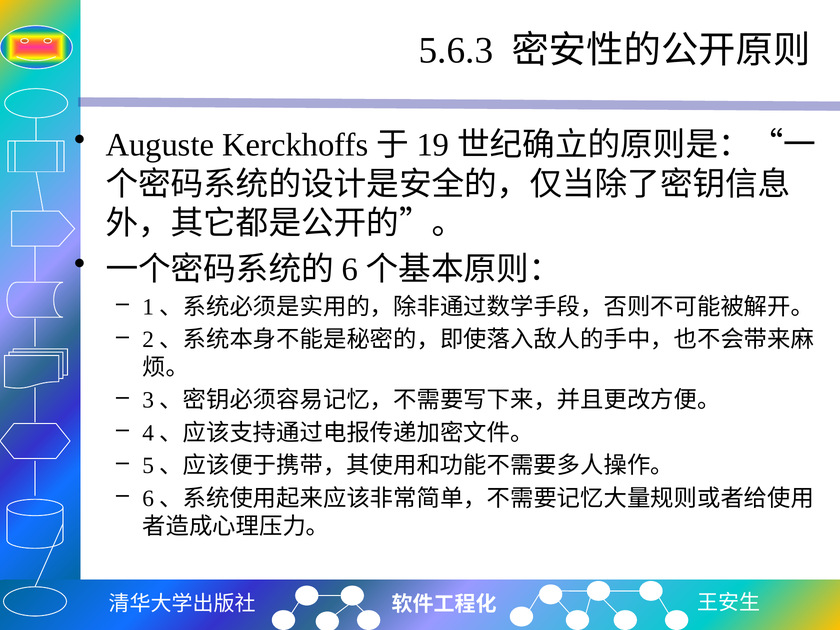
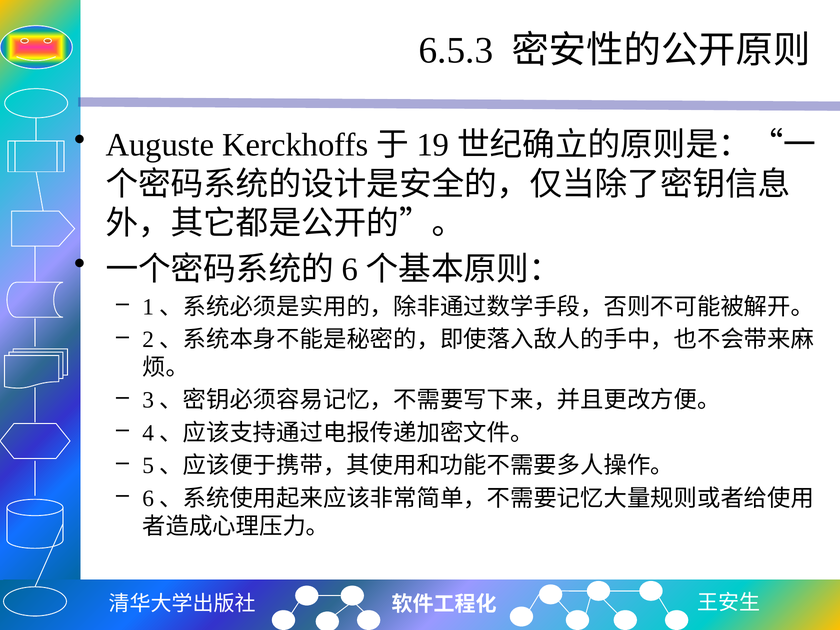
5.6.3: 5.6.3 -> 6.5.3 (456, 50)
